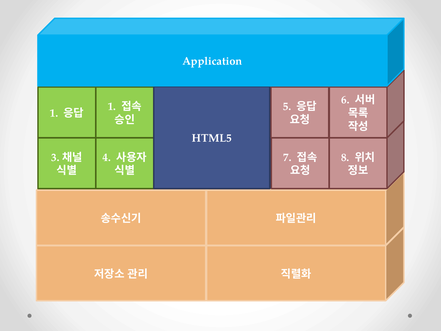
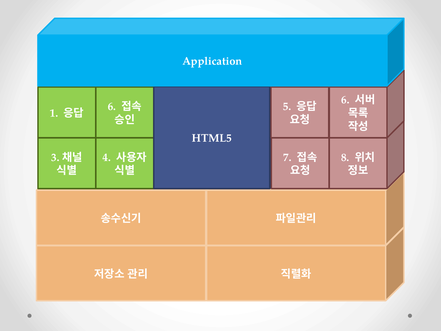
1: 1 -> 6 (112, 106)
